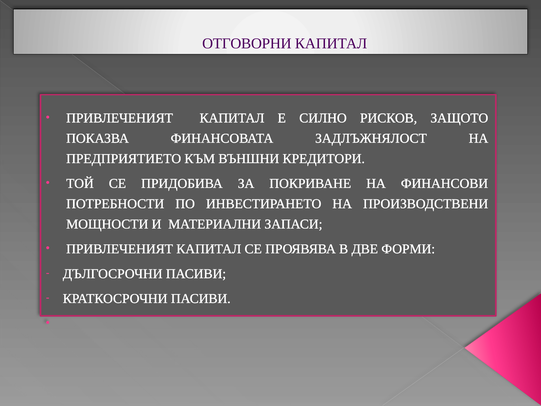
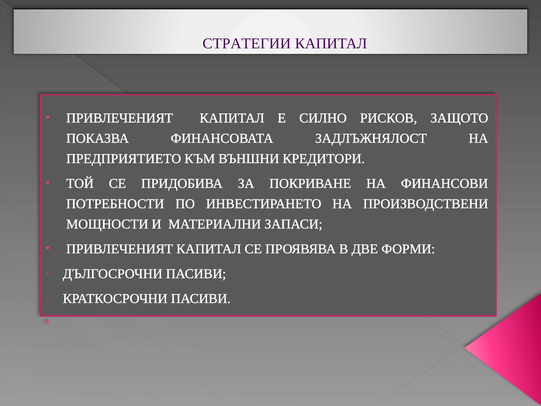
ОТГОВОРНИ: ОТГОВОРНИ -> СТРАТЕГИИ (247, 43)
